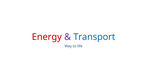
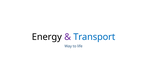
Energy colour: red -> black (47, 37)
